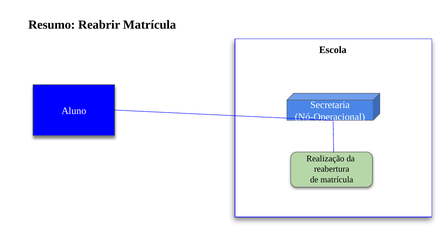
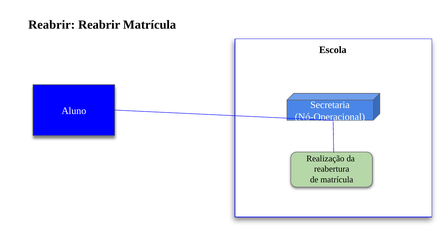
Resumo: Resumo -> Reabrir (52, 25)
